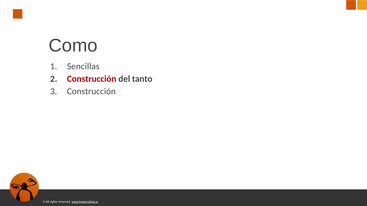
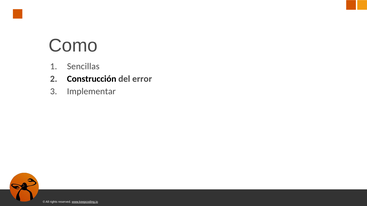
Construcción colour: red -> black (92, 79)
tanto: tanto -> error (142, 79)
Construcción: Construcción -> Implementar (91, 92)
